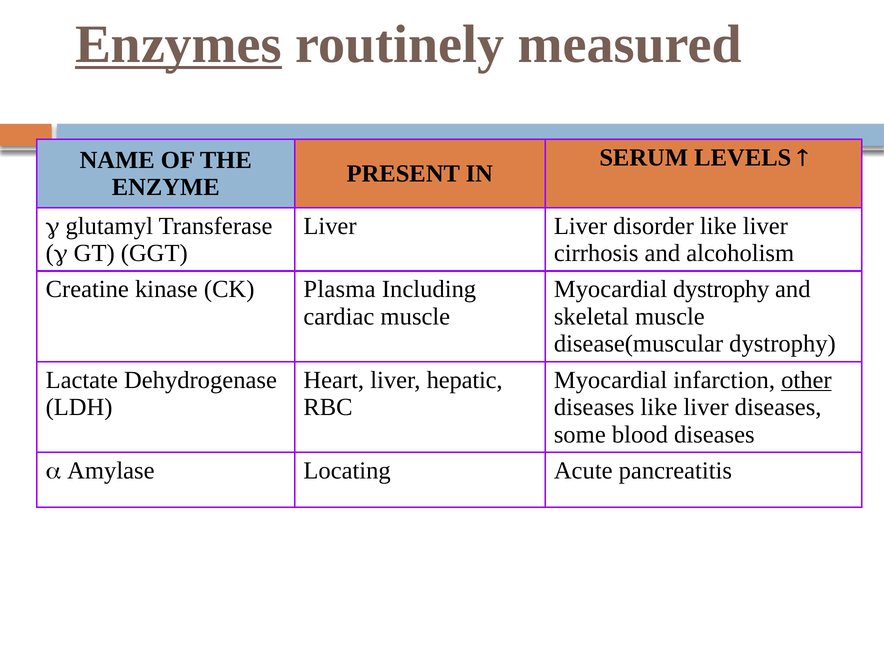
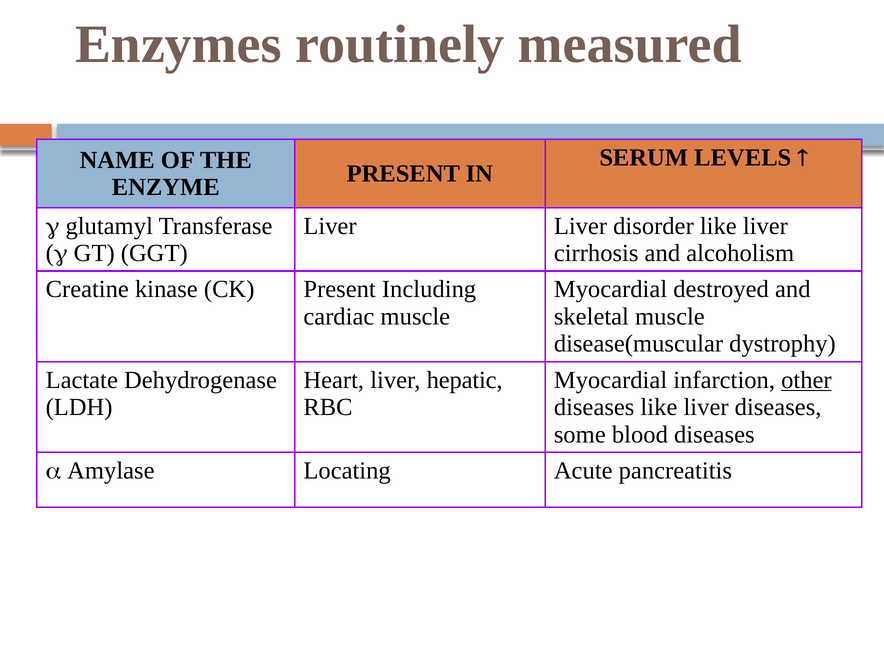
Enzymes underline: present -> none (178, 44)
CK Plasma: Plasma -> Present (340, 289)
Myocardial dystrophy: dystrophy -> destroyed (721, 289)
